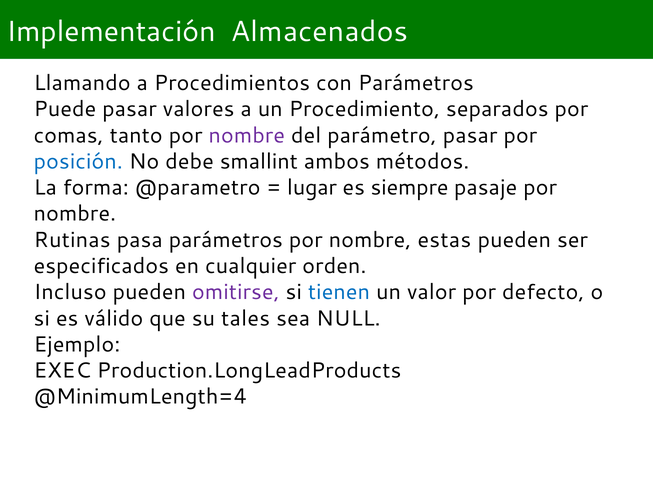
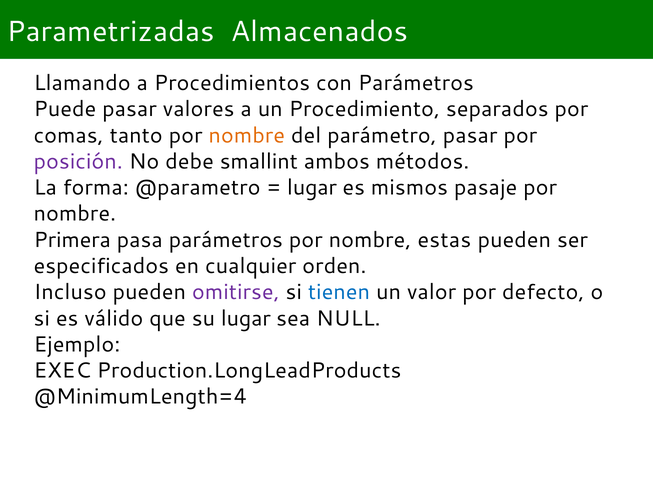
Implementación: Implementación -> Parametrizadas (111, 31)
nombre colour: purple -> orange (247, 135)
posición colour: blue -> purple (78, 161)
siempre: siempre -> mismos (409, 188)
Rutinas: Rutinas -> Primera (72, 240)
su tales: tales -> lugar (246, 318)
